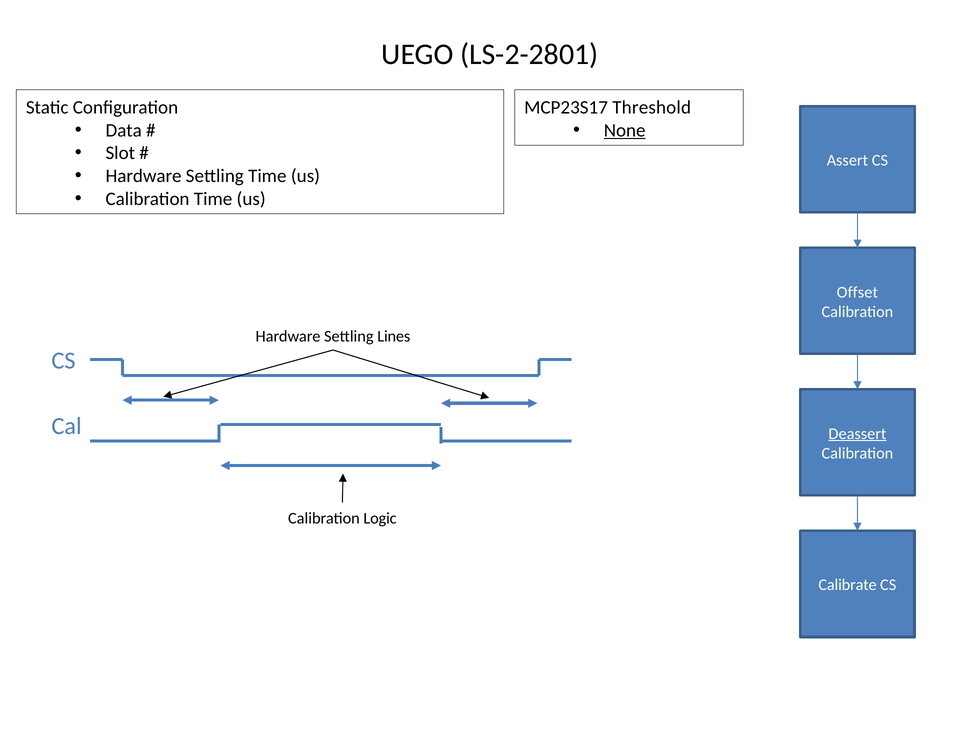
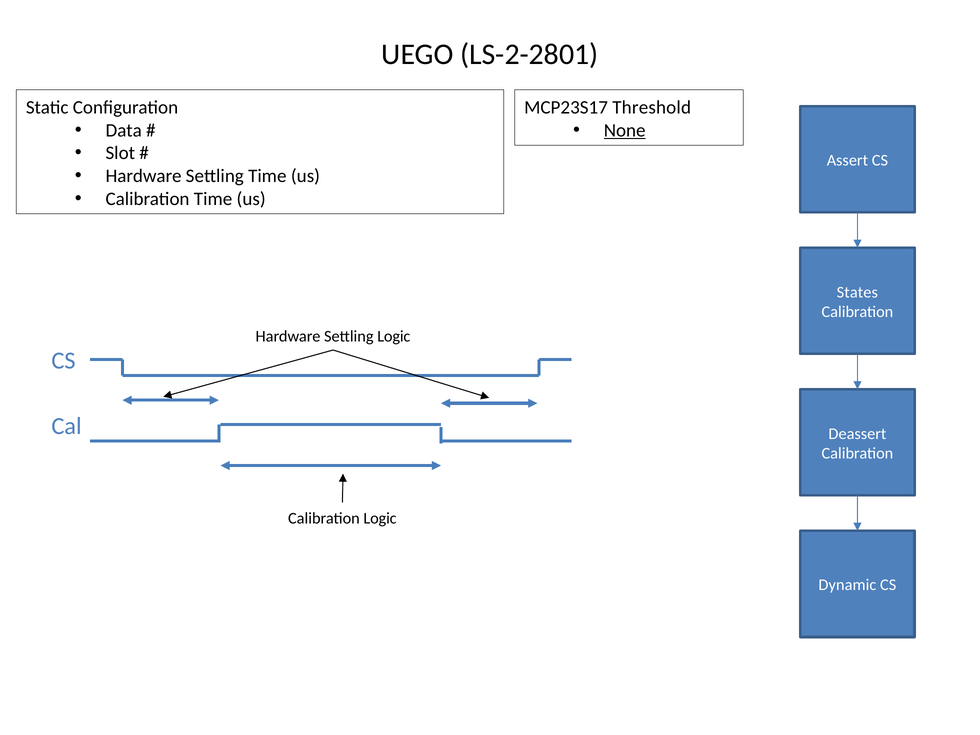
Offset: Offset -> States (857, 292)
Settling Lines: Lines -> Logic (394, 337)
Deassert underline: present -> none (857, 434)
Calibrate: Calibrate -> Dynamic (847, 585)
